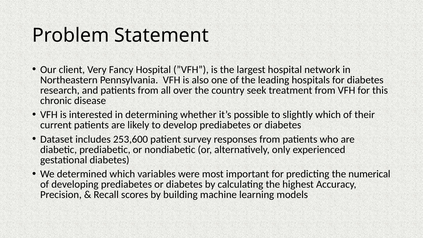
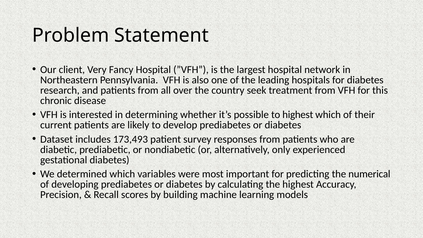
to slightly: slightly -> highest (298, 115)
253,600: 253,600 -> 173,493 (130, 139)
